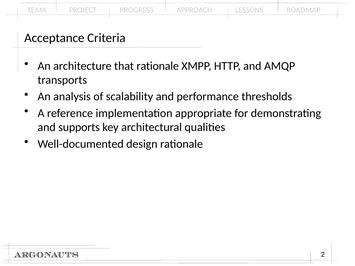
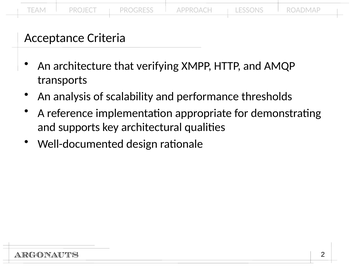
that rationale: rationale -> verifying (158, 66)
